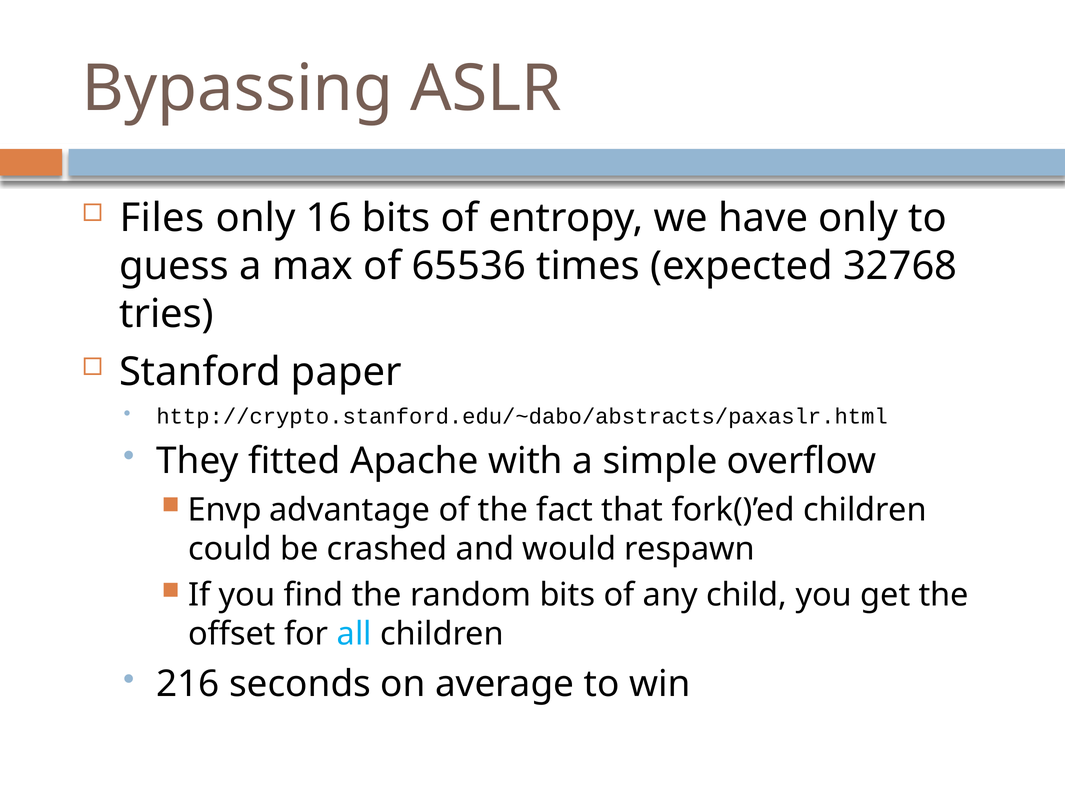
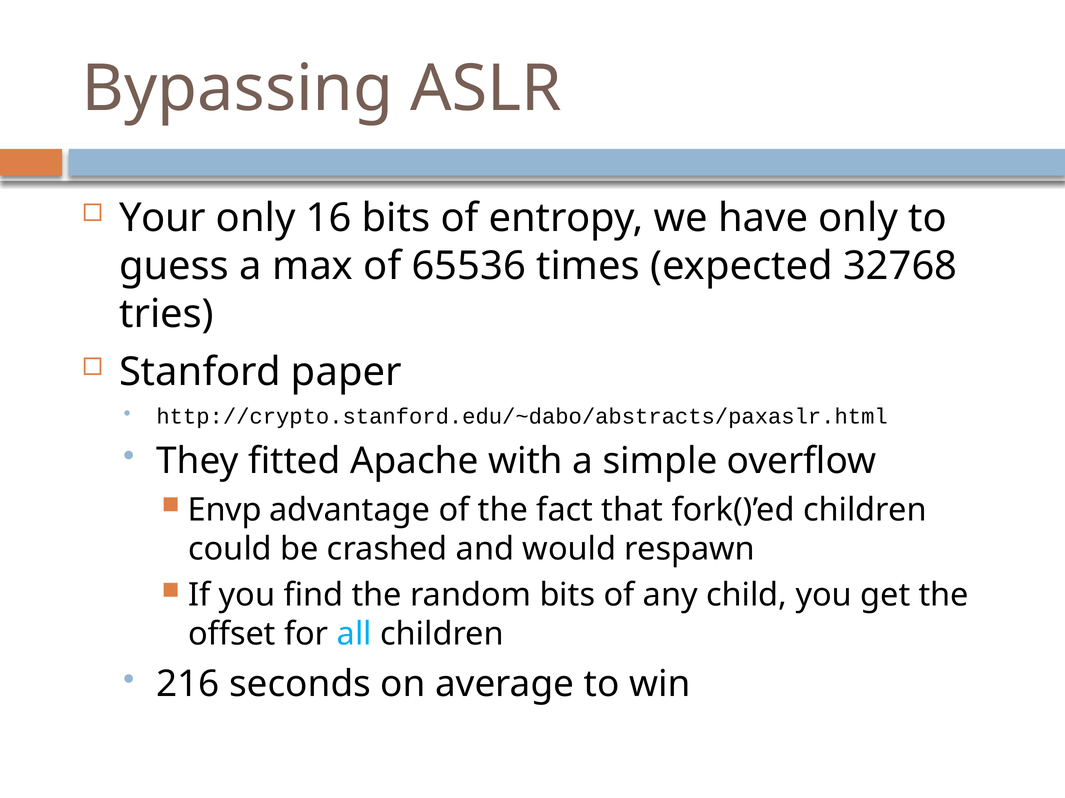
Files: Files -> Your (163, 218)
